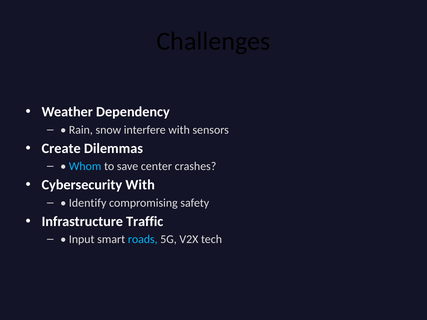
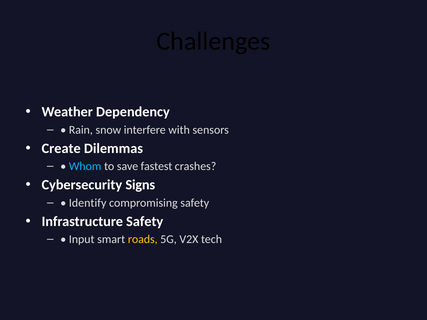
center: center -> fastest (157, 166)
Cybersecurity With: With -> Signs (140, 185)
Infrastructure Traffic: Traffic -> Safety (145, 222)
roads colour: light blue -> yellow (143, 239)
